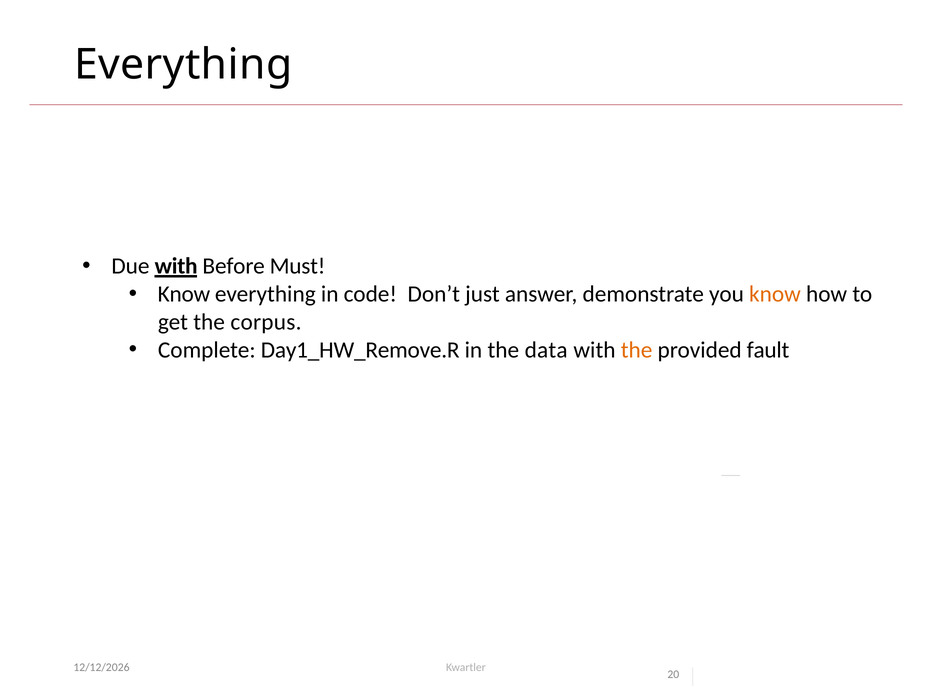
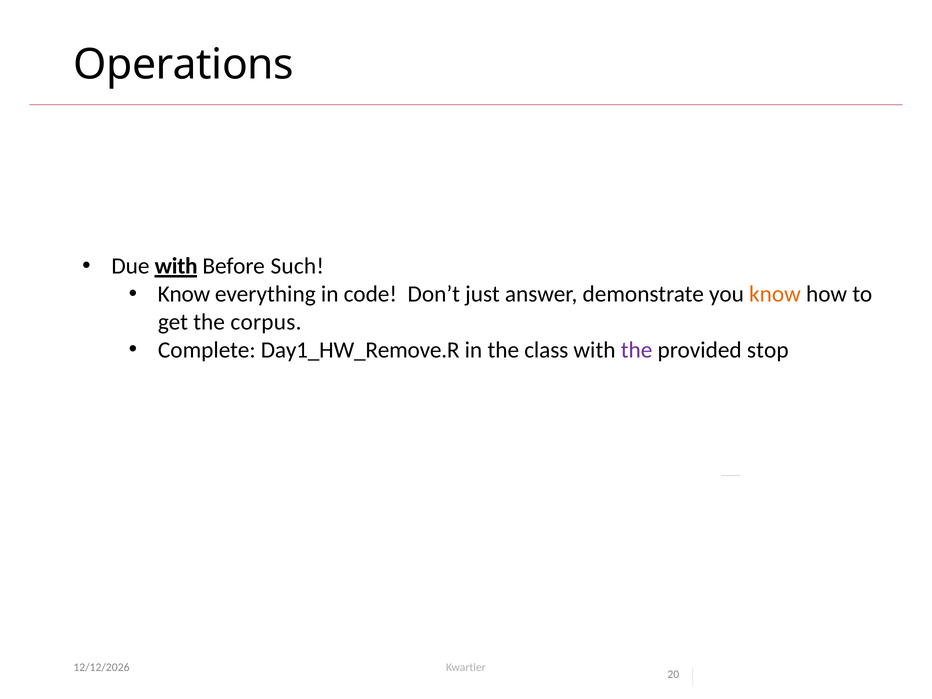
Everything: Everything -> Operations (184, 65)
Must: Must -> Such (297, 266)
data: data -> class (546, 350)
the colour: orange -> purple (637, 350)
fault: fault -> stop (768, 350)
